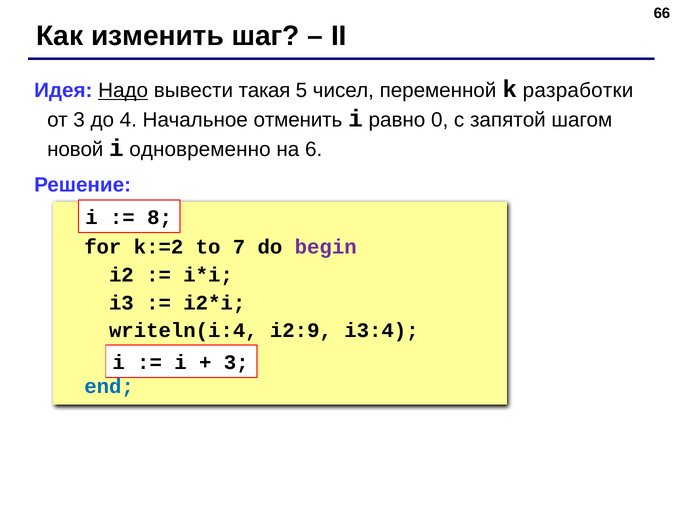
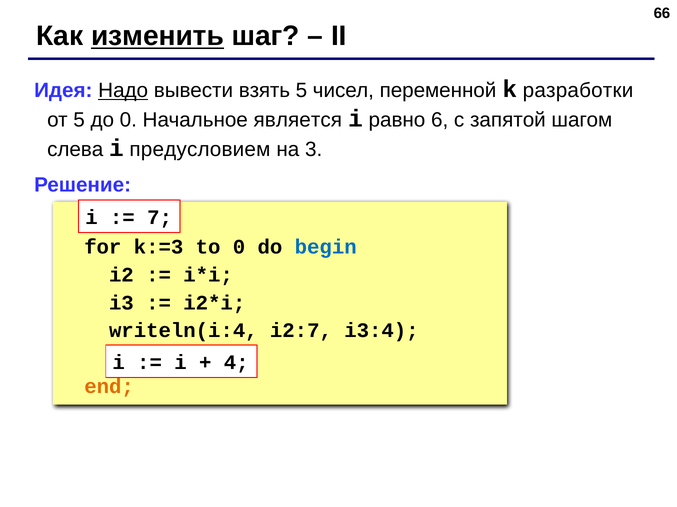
изменить underline: none -> present (157, 36)
такая: такая -> взять (264, 91)
от 3: 3 -> 5 (79, 120)
до 4: 4 -> 0 (128, 120)
отменить: отменить -> является (298, 120)
0: 0 -> 6 (440, 120)
новой: новой -> слева (75, 149)
одновременно: одновременно -> предусловием (200, 149)
6: 6 -> 3 (314, 149)
8: 8 -> 7 (160, 218)
k:=2: k:=2 -> k:=3 (159, 247)
to 7: 7 -> 0 (239, 247)
begin colour: purple -> blue (326, 247)
i2:9: i2:9 -> i2:7 (301, 331)
3: 3 -> 4 (236, 363)
end colour: blue -> orange (109, 387)
